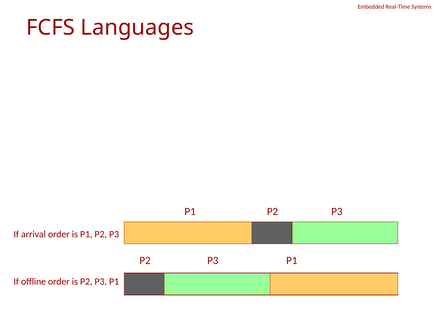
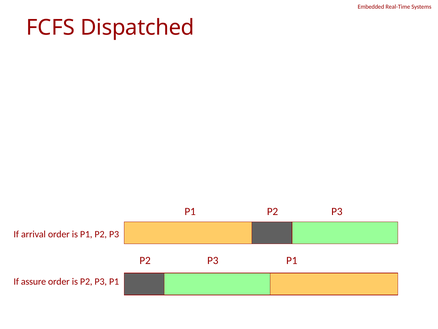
Languages: Languages -> Dispatched (137, 27)
offline: offline -> assure (34, 281)
